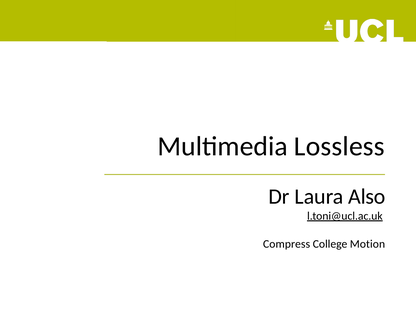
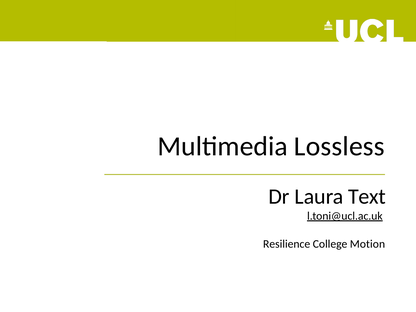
Also: Also -> Text (367, 197)
Compress: Compress -> Resilience (287, 244)
